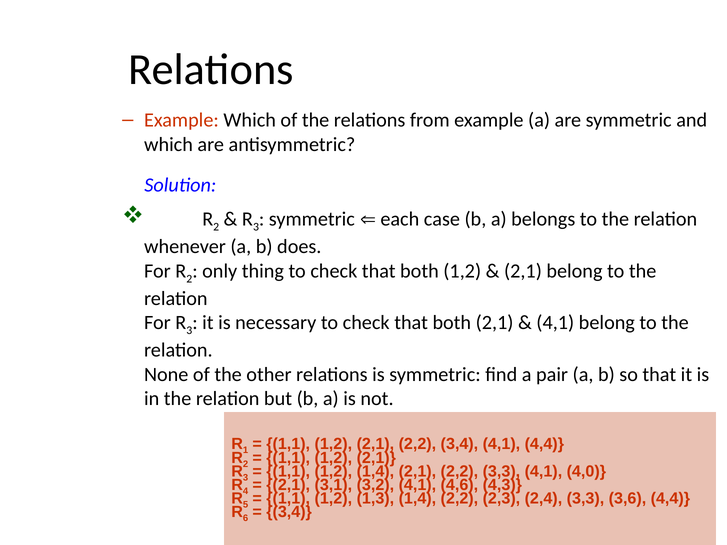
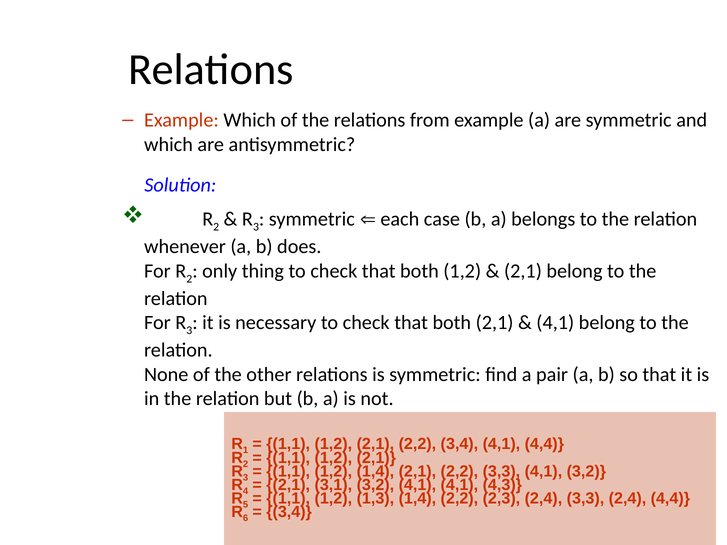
4,1 4,0: 4,0 -> 3,2 (586, 471)
4,1 4,6: 4,6 -> 4,1 (459, 485)
3,3 3,6: 3,6 -> 2,4 (627, 499)
